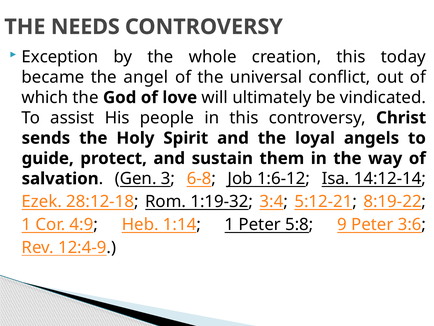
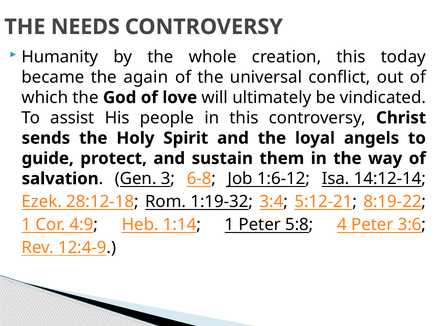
Exception: Exception -> Humanity (60, 57)
angel: angel -> again (146, 77)
9: 9 -> 4 (342, 224)
